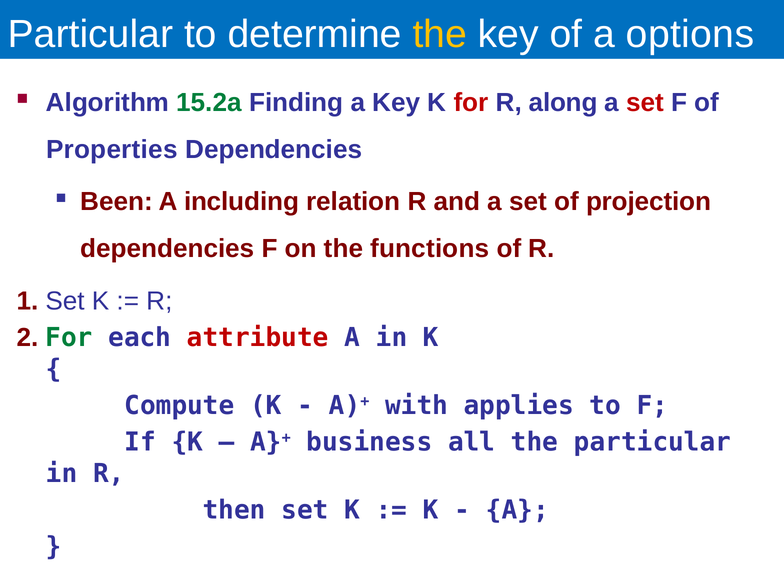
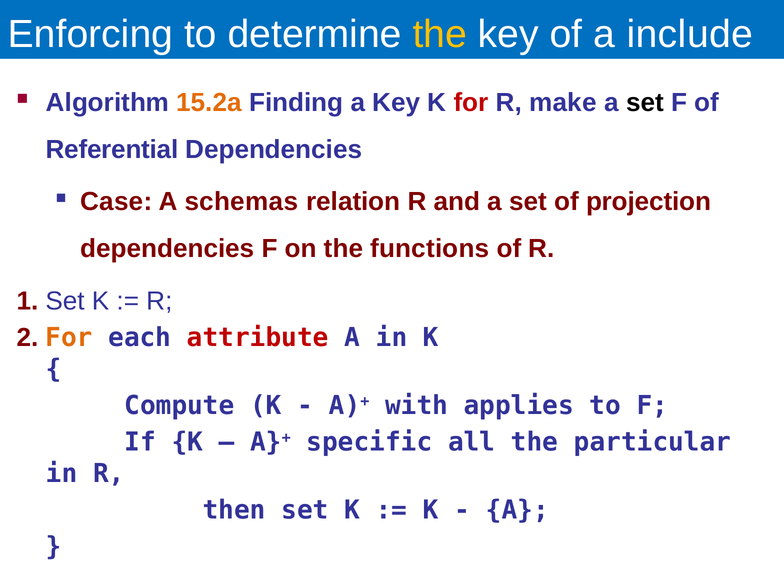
Particular: Particular -> Enforcing (91, 34)
options: options -> include (690, 34)
15.2a colour: green -> orange (209, 102)
along: along -> make (563, 102)
set colour: red -> black (645, 102)
Properties: Properties -> Referential (112, 150)
Been: Been -> Case (116, 202)
including: including -> schemas (241, 202)
For colour: green -> orange (69, 338)
business: business -> specific (369, 442)
